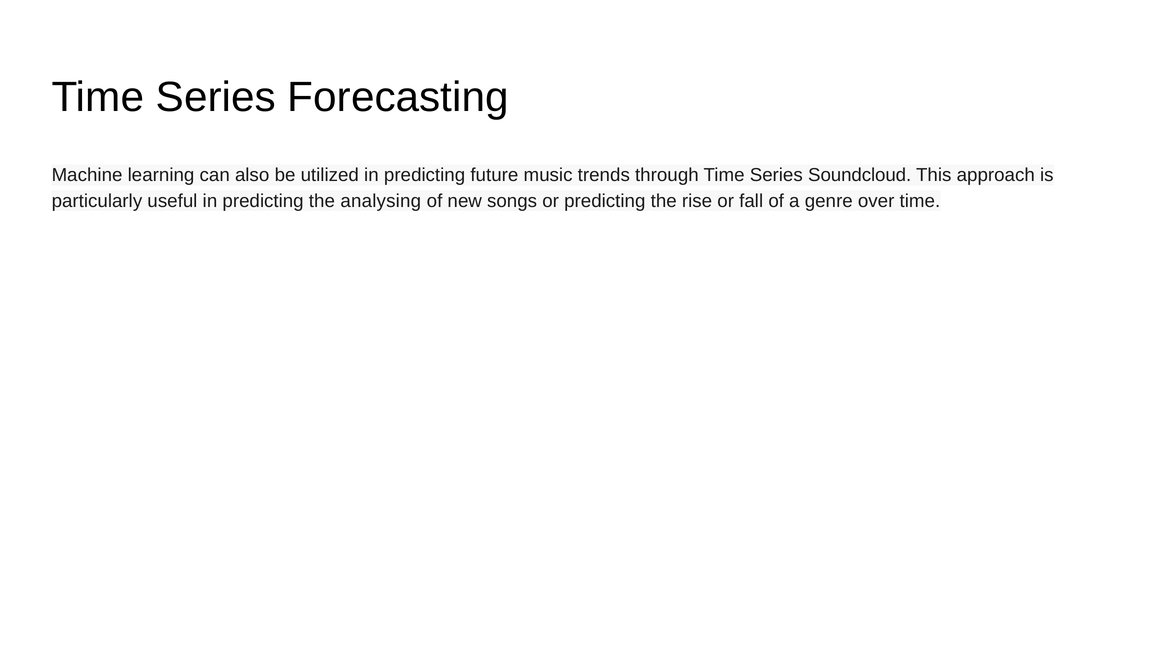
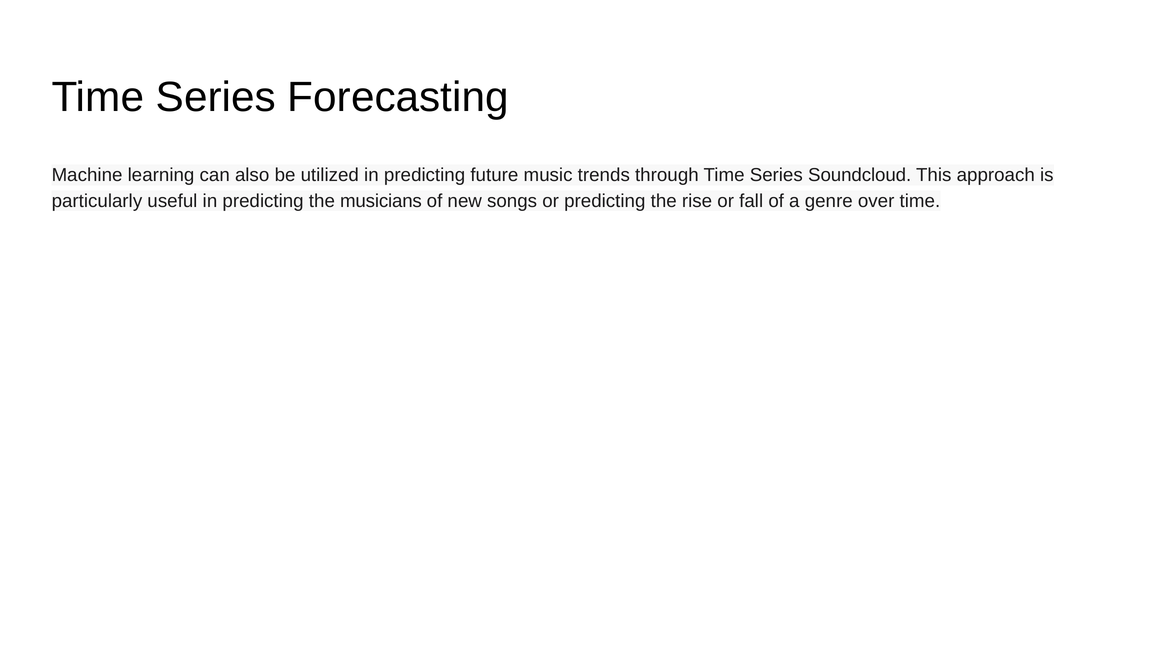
analysing: analysing -> musicians (381, 201)
